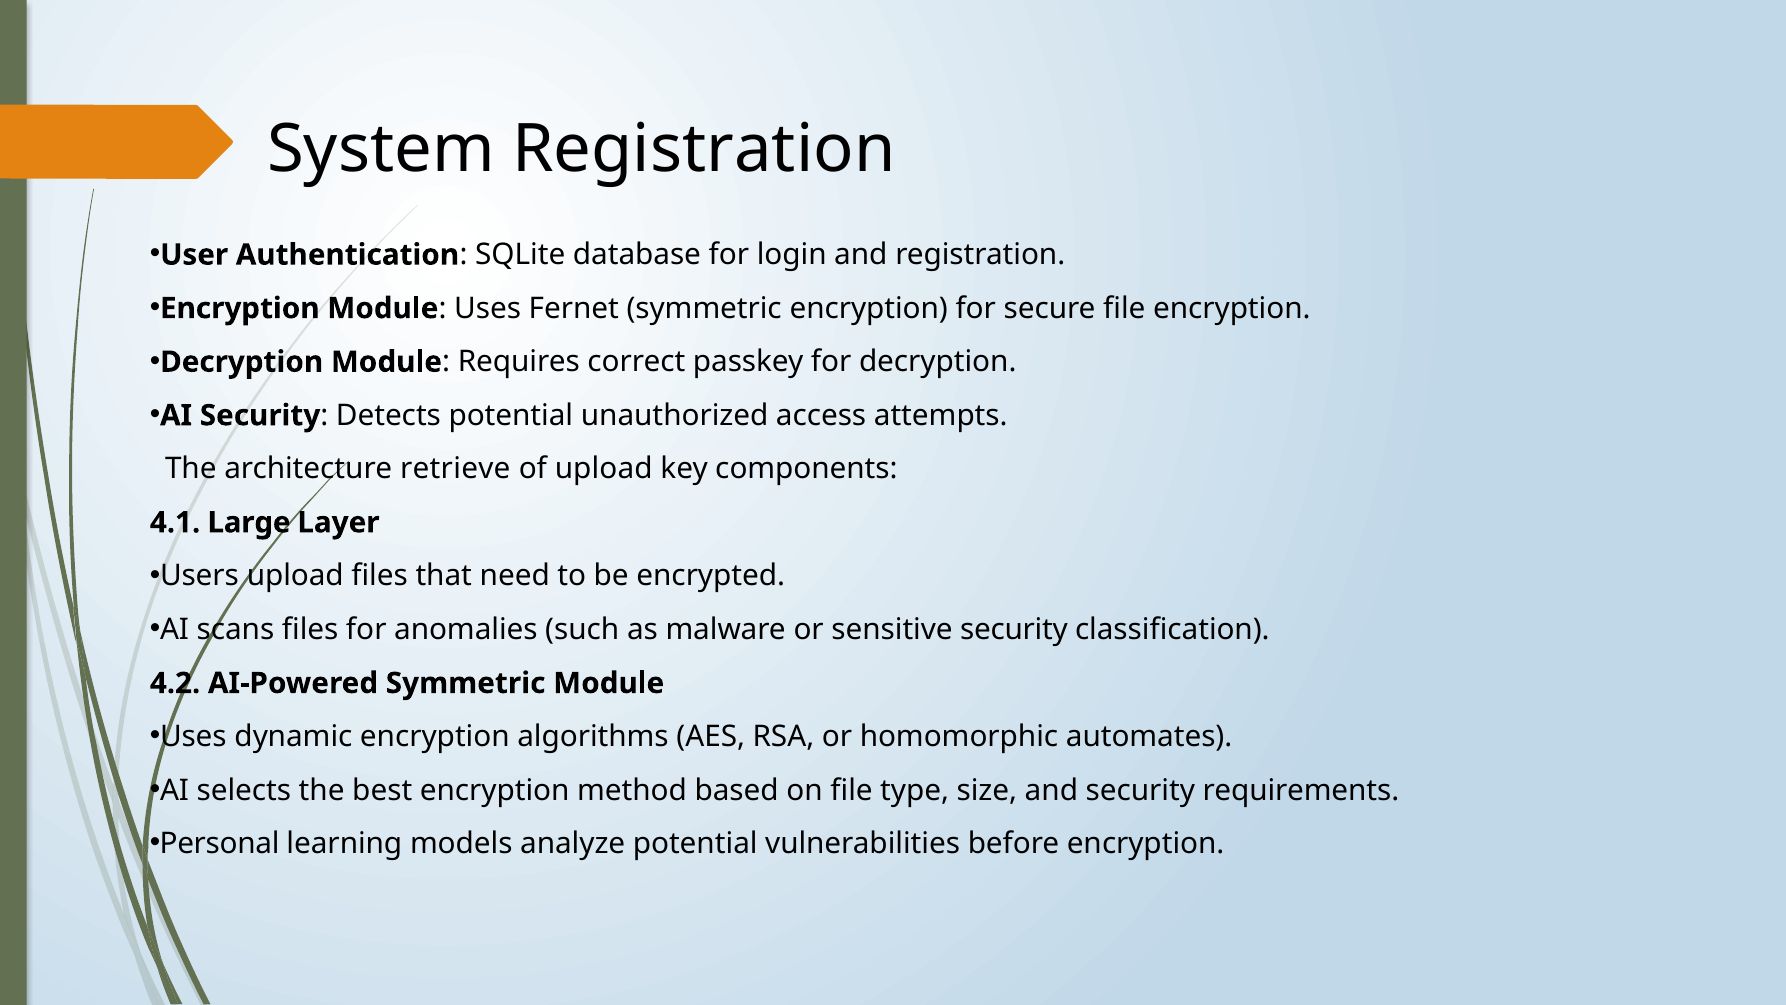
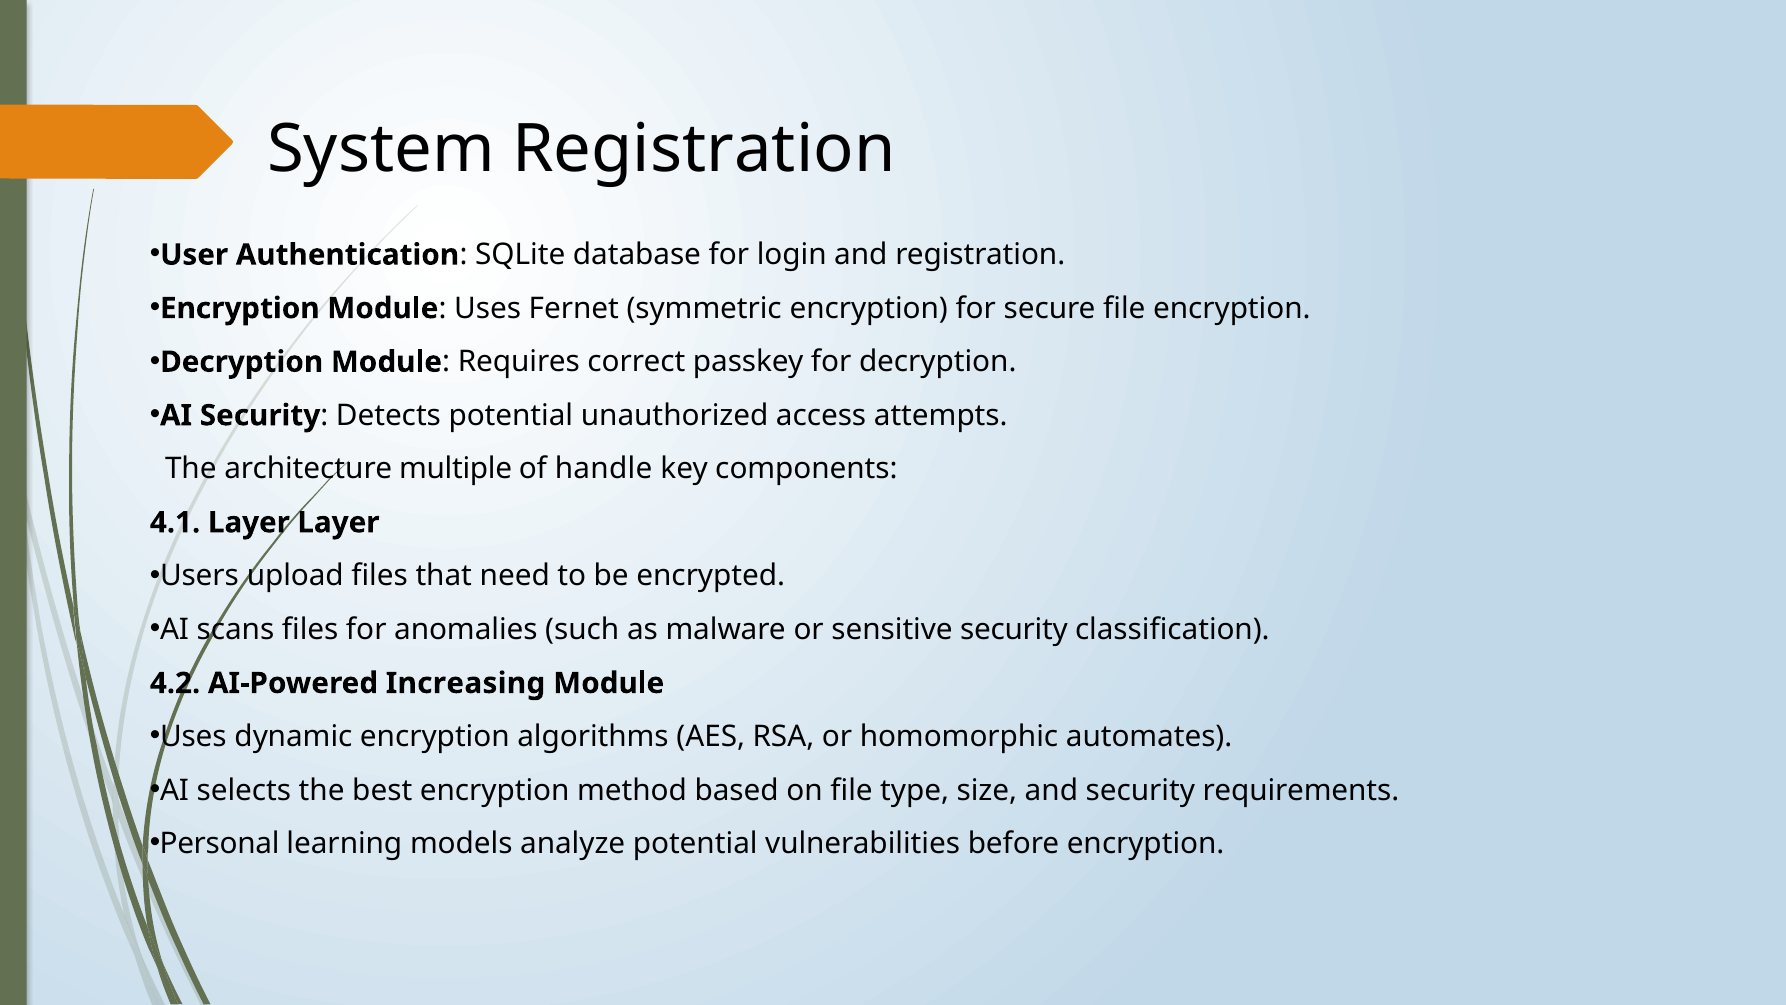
retrieve: retrieve -> multiple (456, 469)
of upload: upload -> handle (604, 469)
4.1 Large: Large -> Layer (249, 522)
AI-Powered Symmetric: Symmetric -> Increasing (465, 683)
